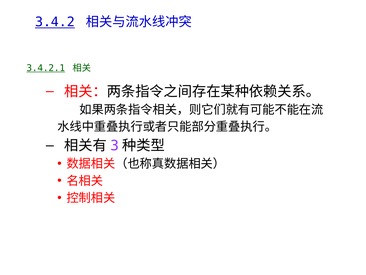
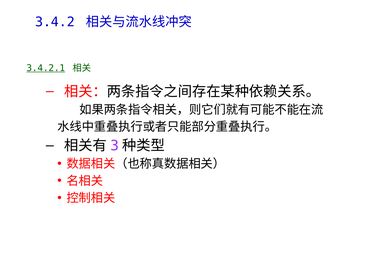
3.4.2 underline: present -> none (55, 22)
